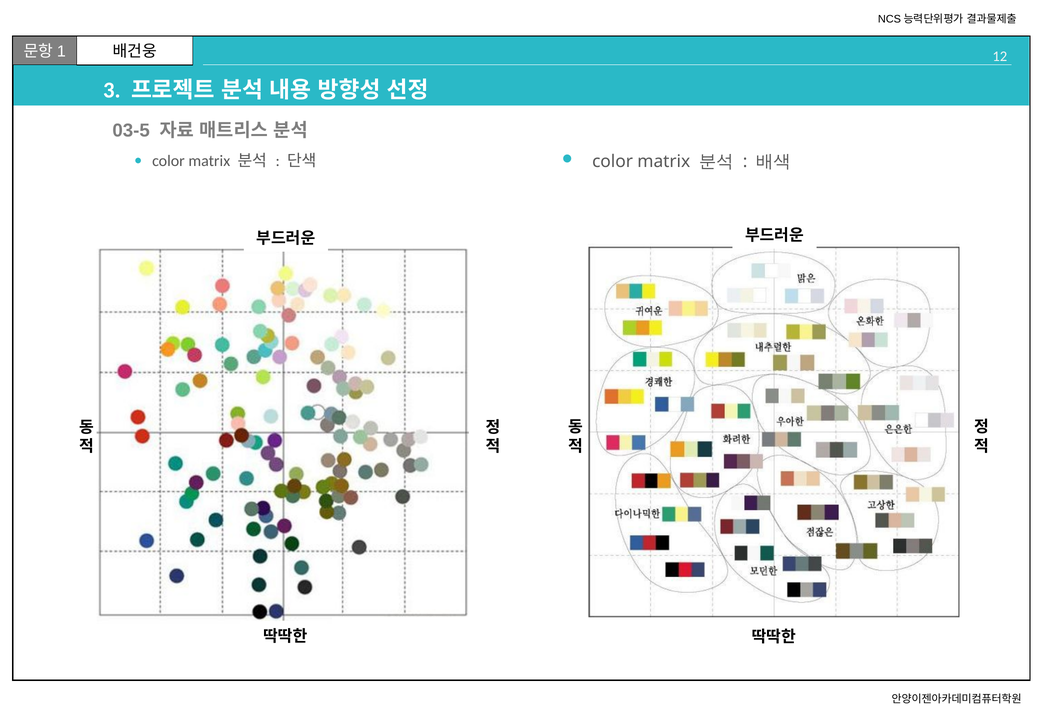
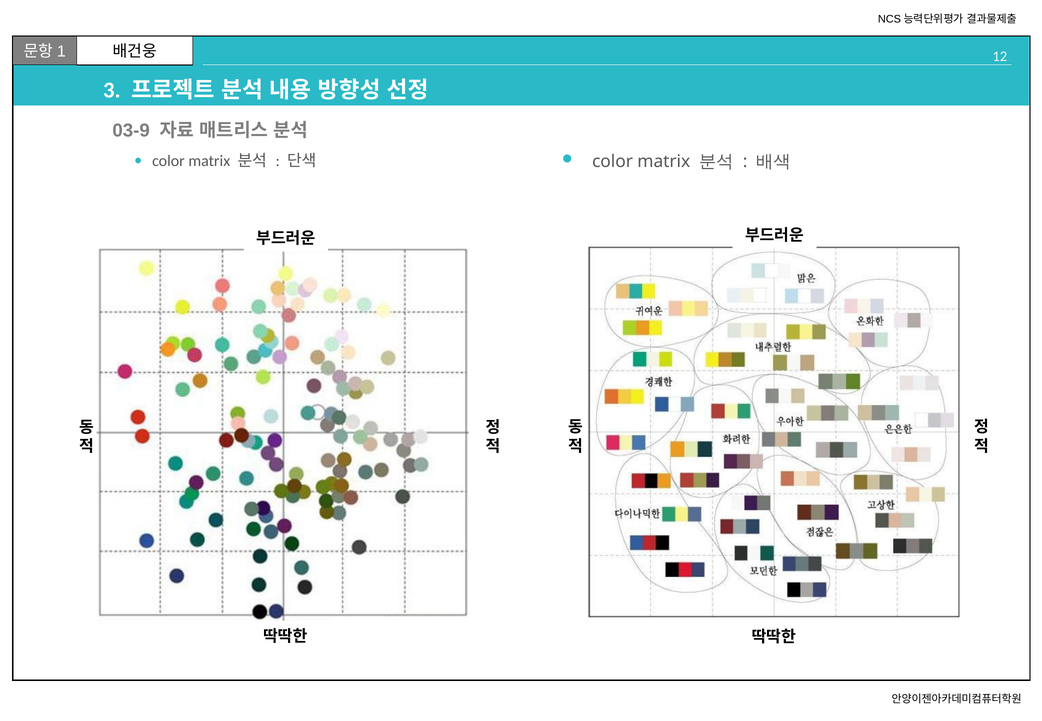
03-5: 03-5 -> 03-9 (131, 131)
